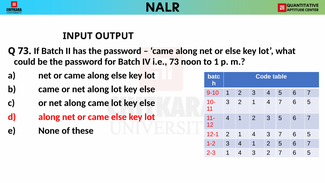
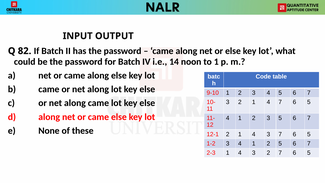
Q 73: 73 -> 82 (25, 51)
i.e 73: 73 -> 14 (174, 62)
